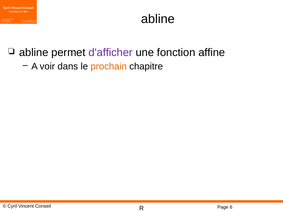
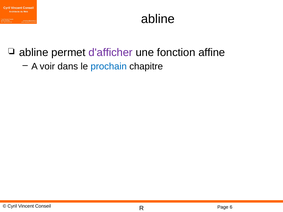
prochain colour: orange -> blue (109, 67)
